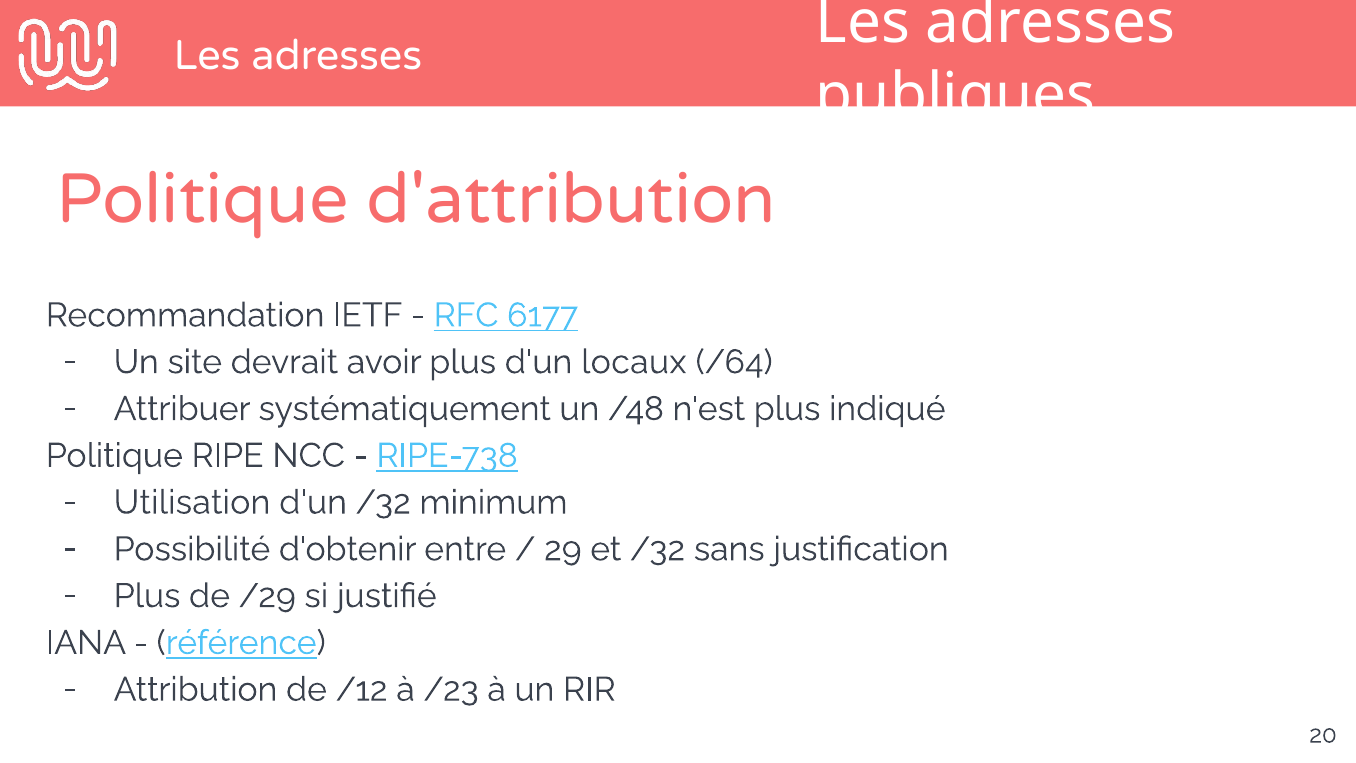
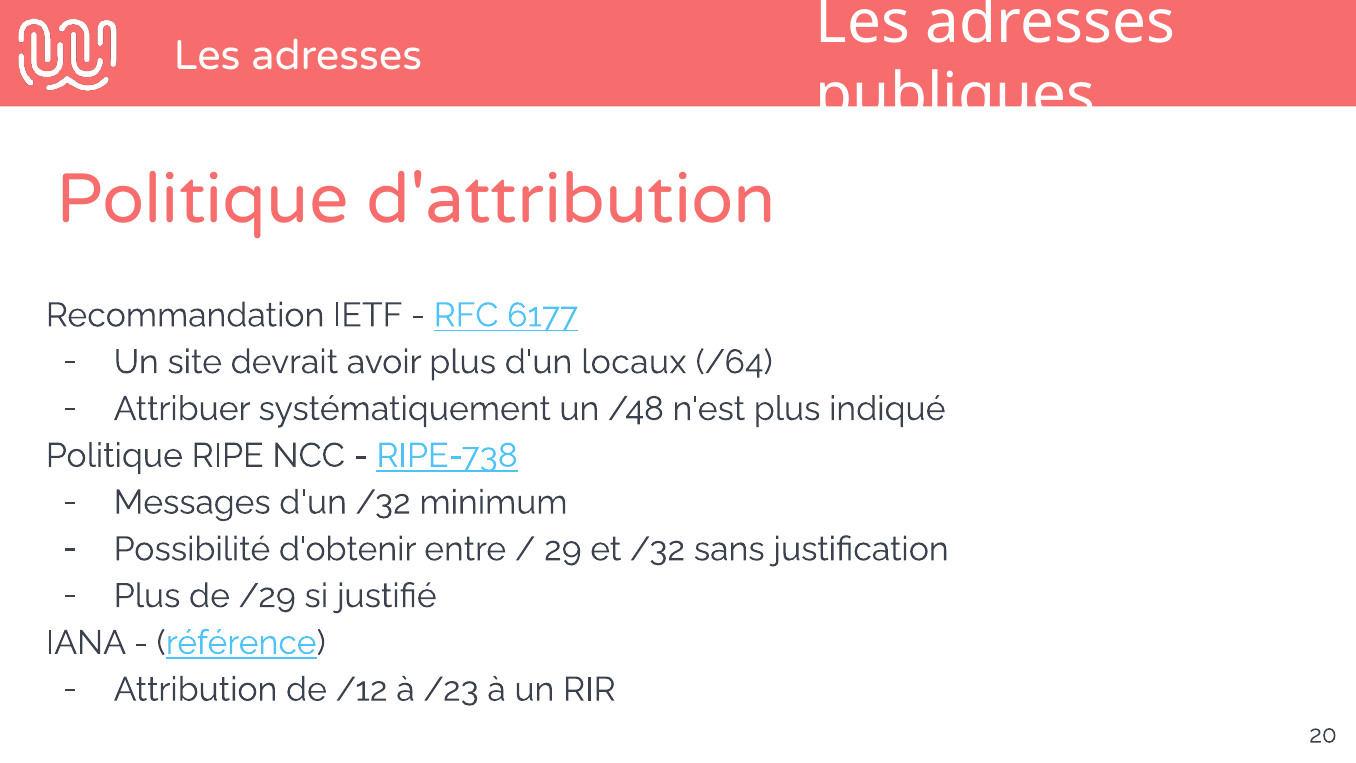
Utilisation: Utilisation -> Messages (192, 502)
